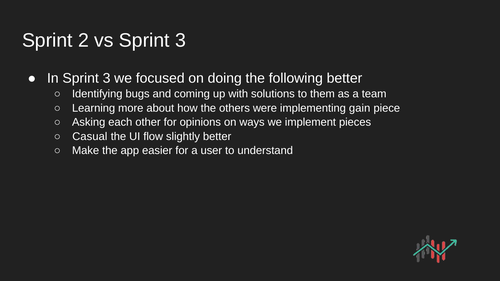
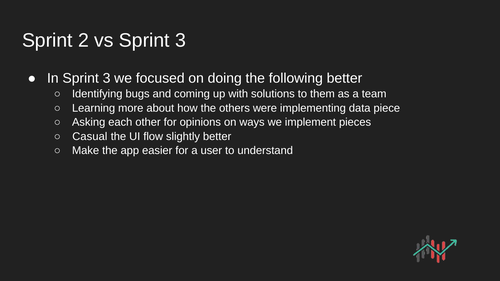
gain: gain -> data (360, 108)
